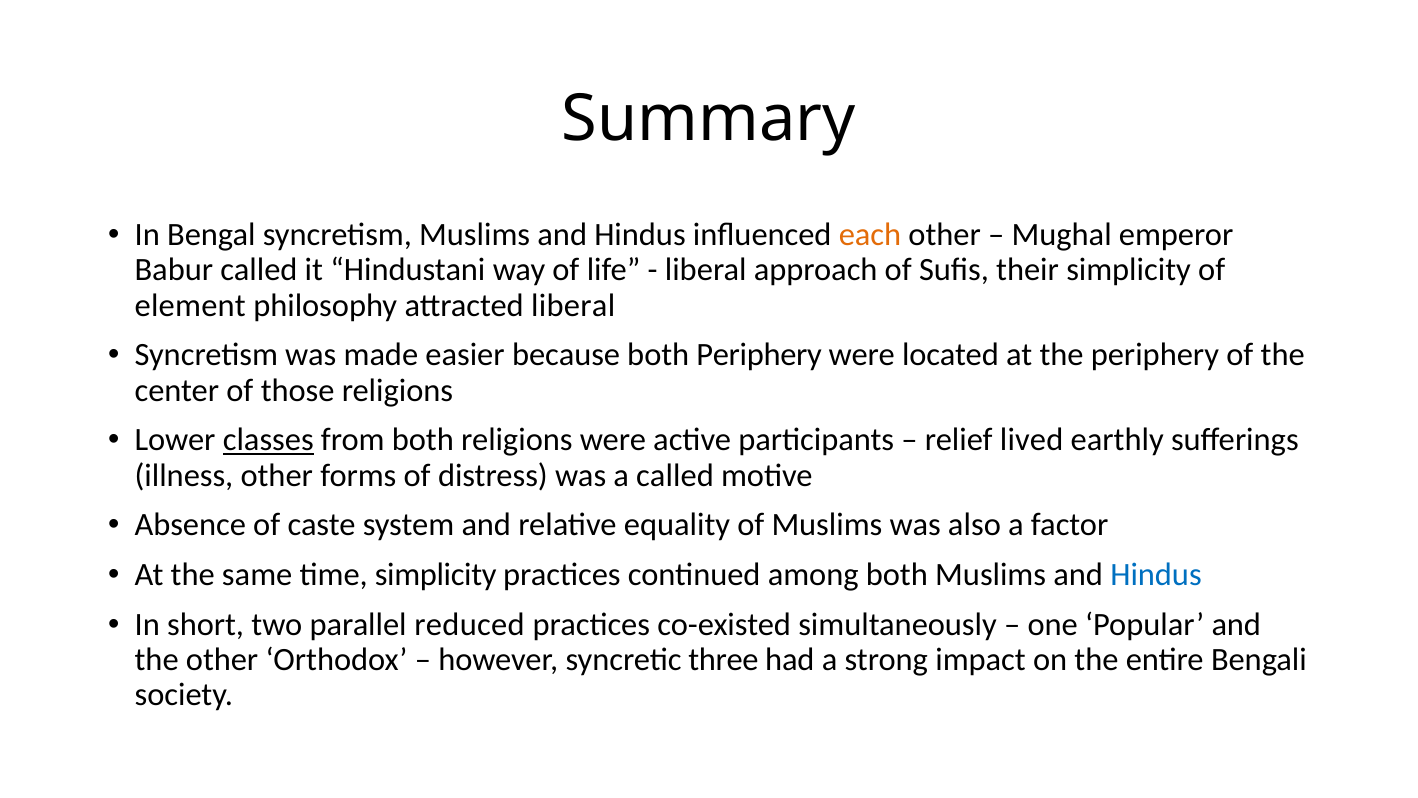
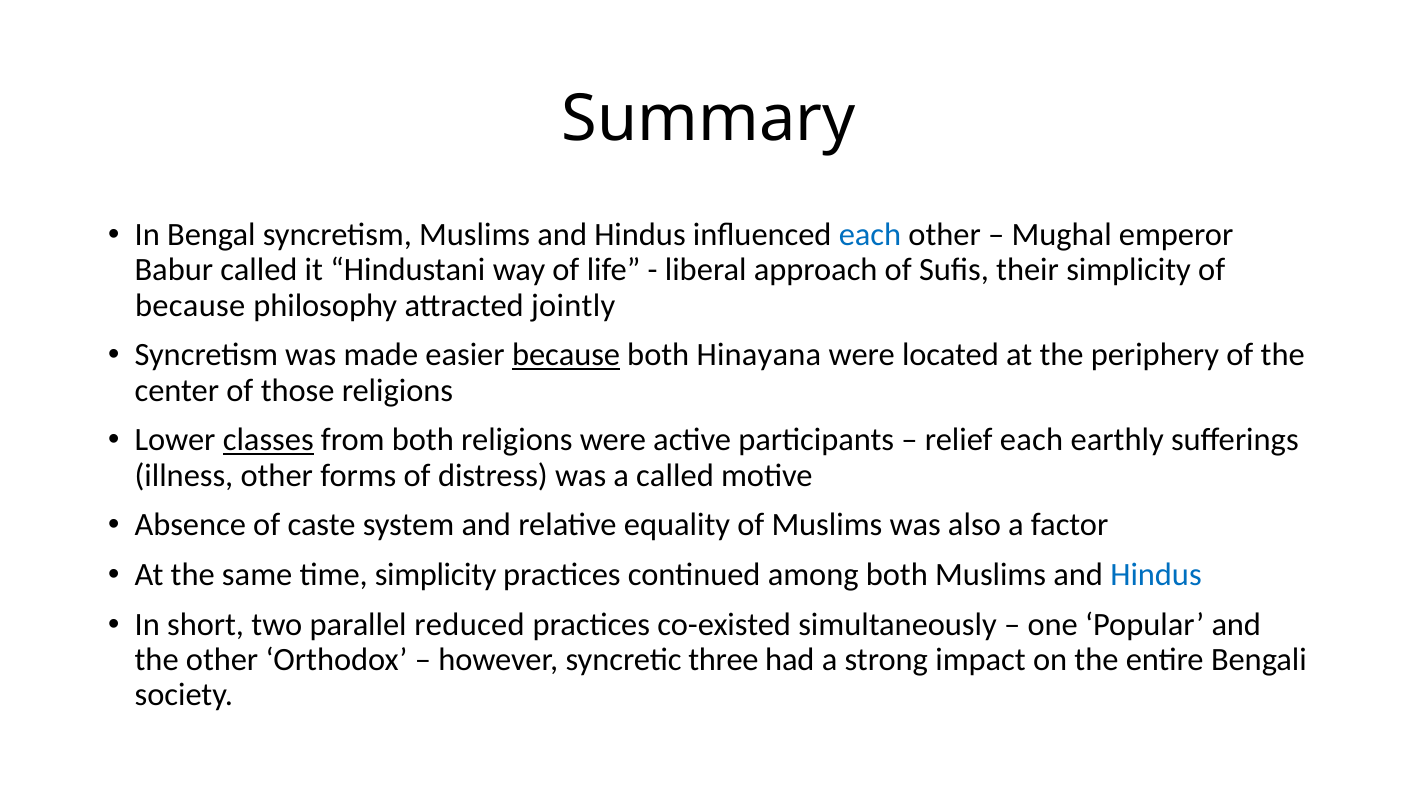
each colour: orange -> blue (870, 235)
element: element -> because (190, 305)
attracted liberal: liberal -> jointly (573, 305)
because underline: none -> present (566, 355)
both Periphery: Periphery -> Hinayana (759, 355)
relief lived: lived -> each (1032, 440)
